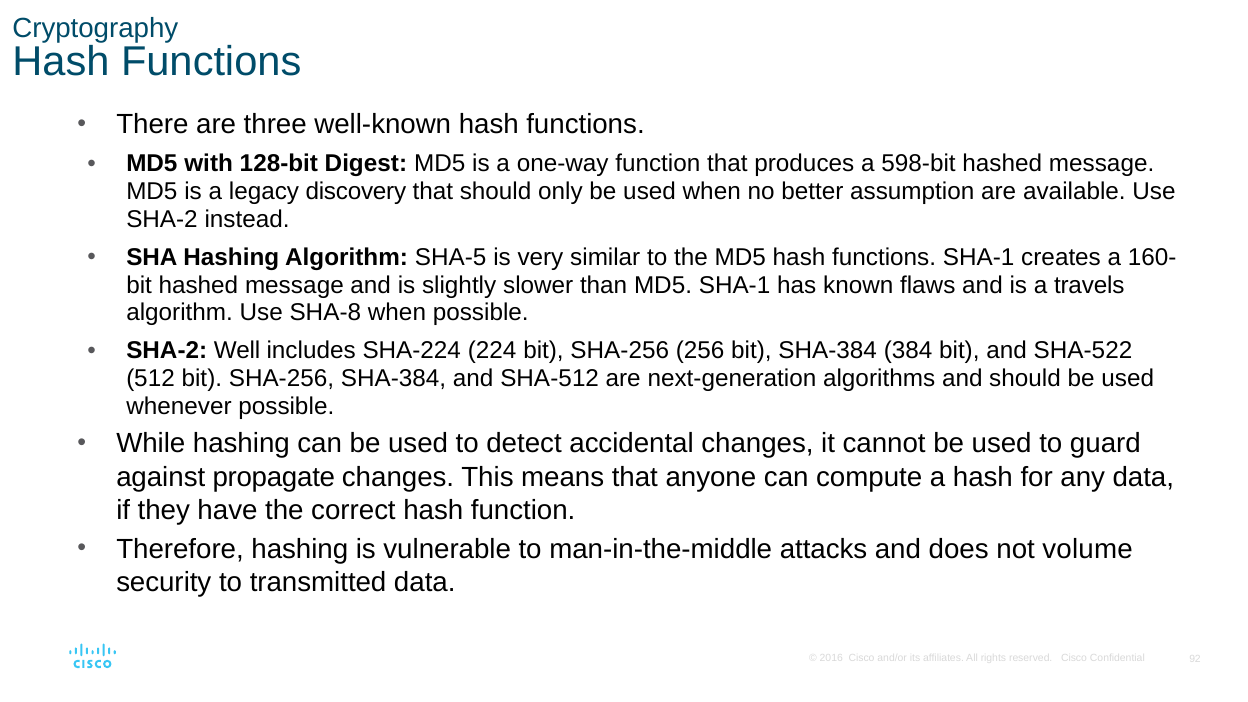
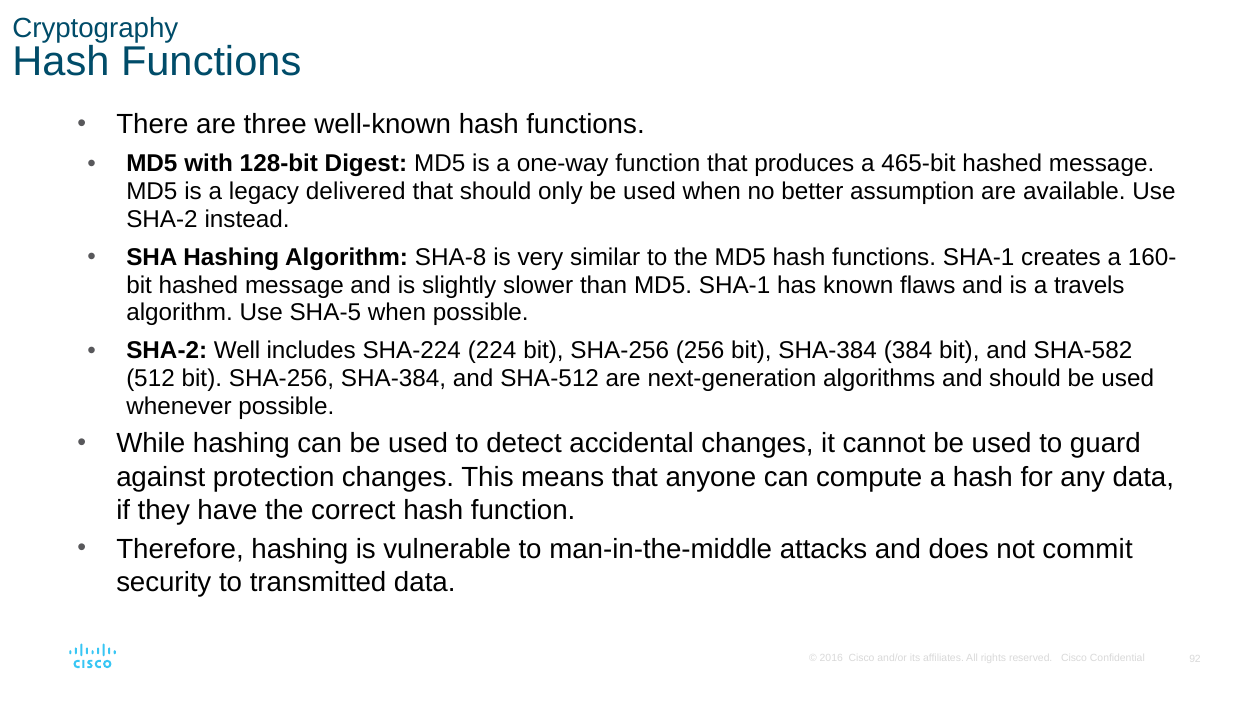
598-bit: 598-bit -> 465-bit (919, 164)
discovery: discovery -> delivered (356, 192)
SHA-5: SHA-5 -> SHA-8 (451, 257)
SHA-8: SHA-8 -> SHA-5 (325, 313)
SHA-522: SHA-522 -> SHA-582 (1083, 351)
propagate: propagate -> protection (274, 477)
volume: volume -> commit (1088, 549)
